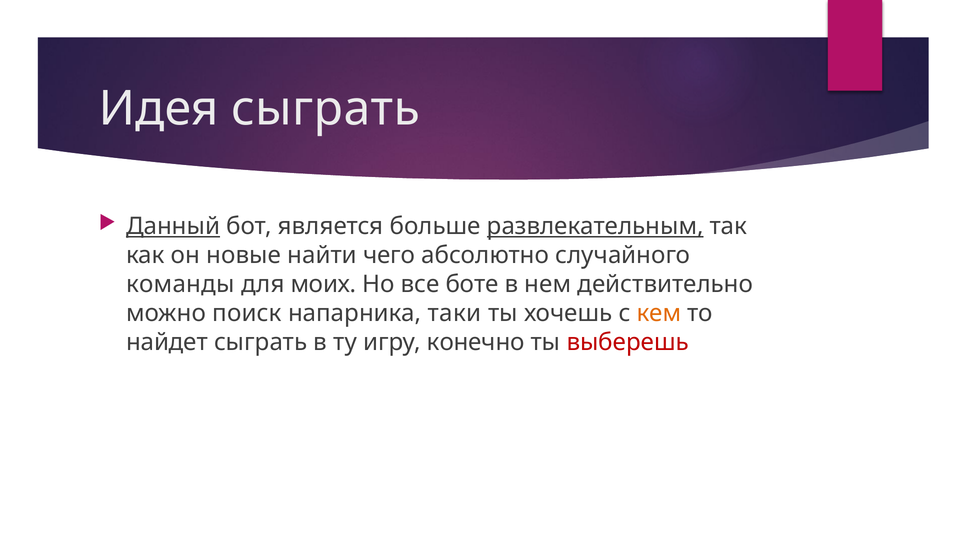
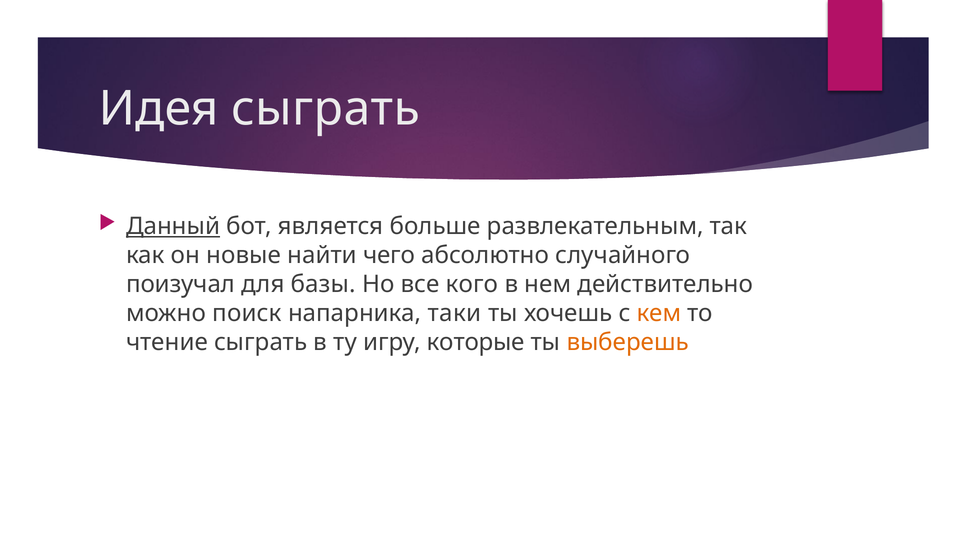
развлекательным underline: present -> none (595, 226)
команды: команды -> поизучал (181, 284)
моих: моих -> базы (323, 284)
боте: боте -> кого (472, 284)
найдет: найдет -> чтение (167, 342)
конечно: конечно -> которые (476, 342)
выберешь colour: red -> orange (628, 342)
